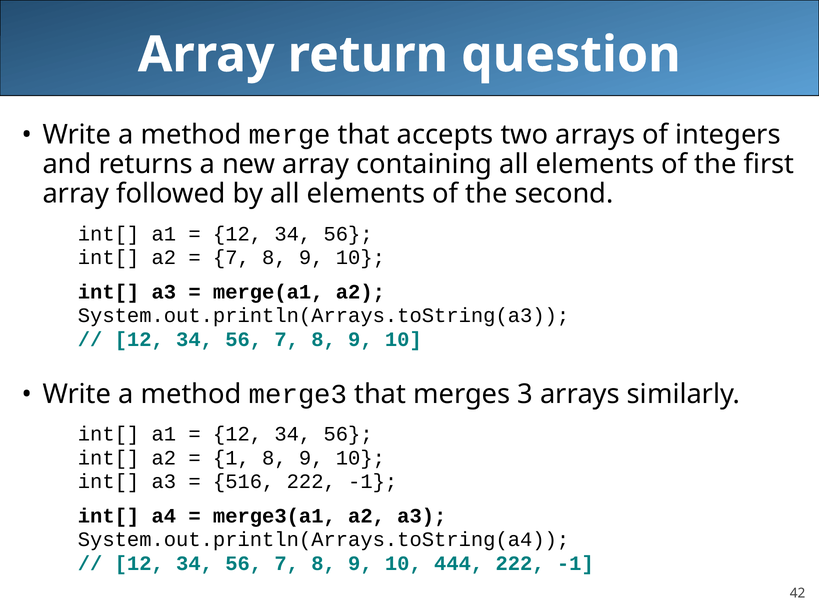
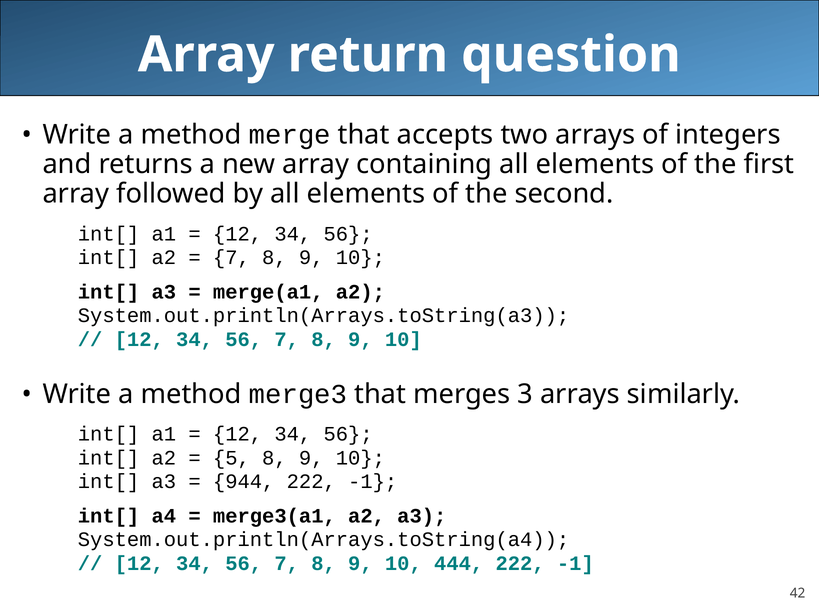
1: 1 -> 5 (231, 457)
516: 516 -> 944 (244, 481)
